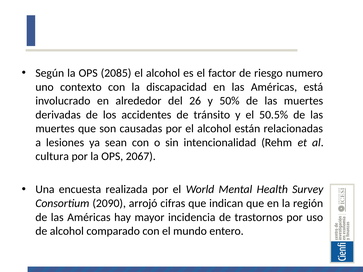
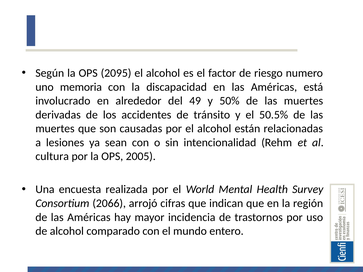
2085: 2085 -> 2095 (116, 73)
contexto: contexto -> memoria (81, 87)
26: 26 -> 49 (195, 101)
2067: 2067 -> 2005 (141, 157)
2090: 2090 -> 2066 (109, 203)
